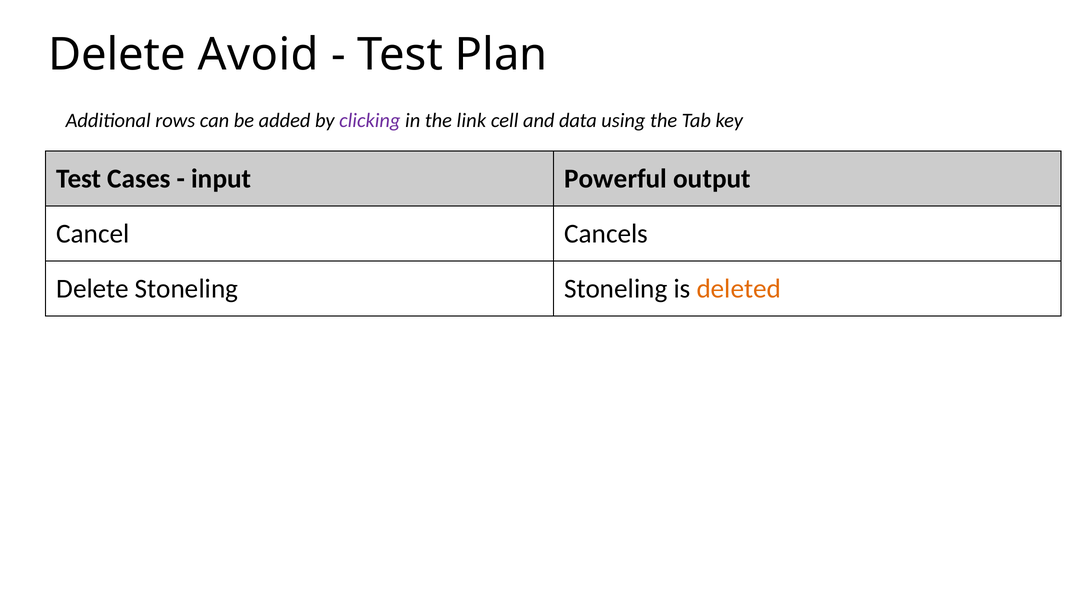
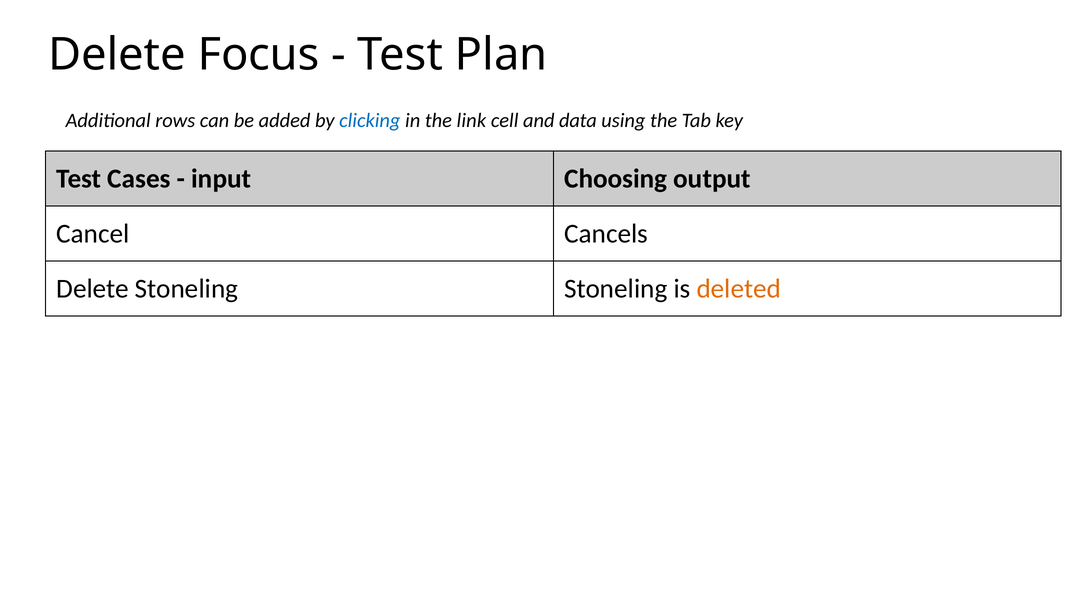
Avoid: Avoid -> Focus (259, 55)
clicking colour: purple -> blue (370, 121)
Powerful: Powerful -> Choosing (616, 179)
